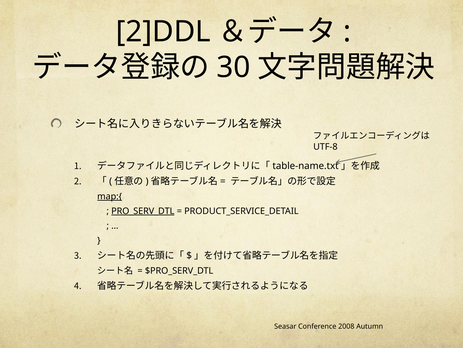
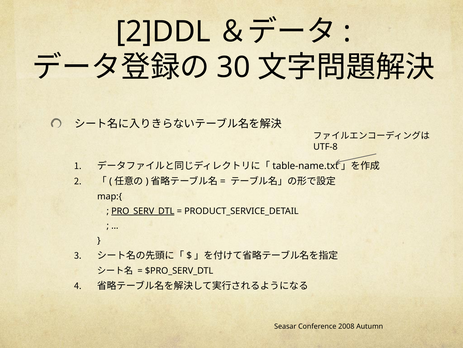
map:{ underline: present -> none (110, 196)
